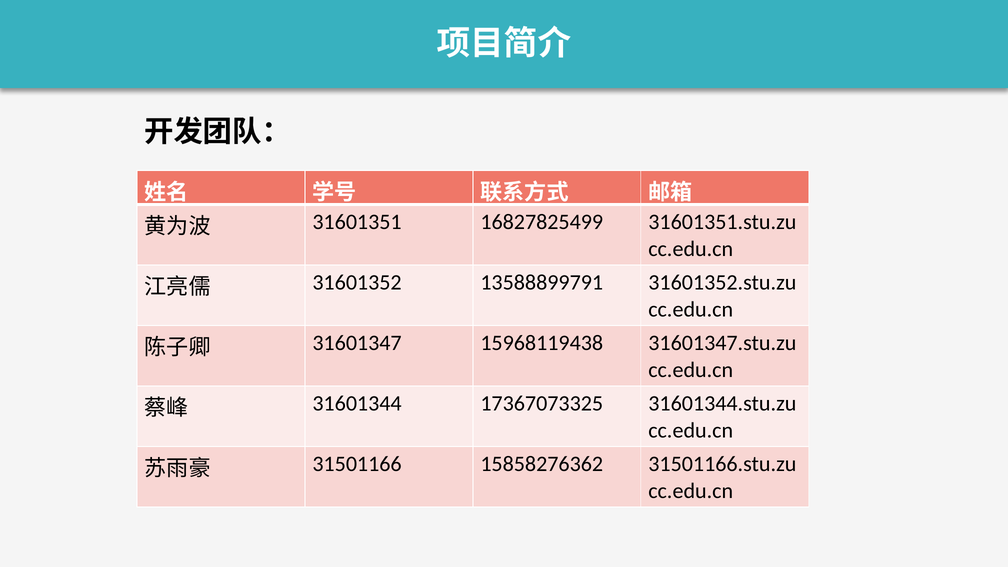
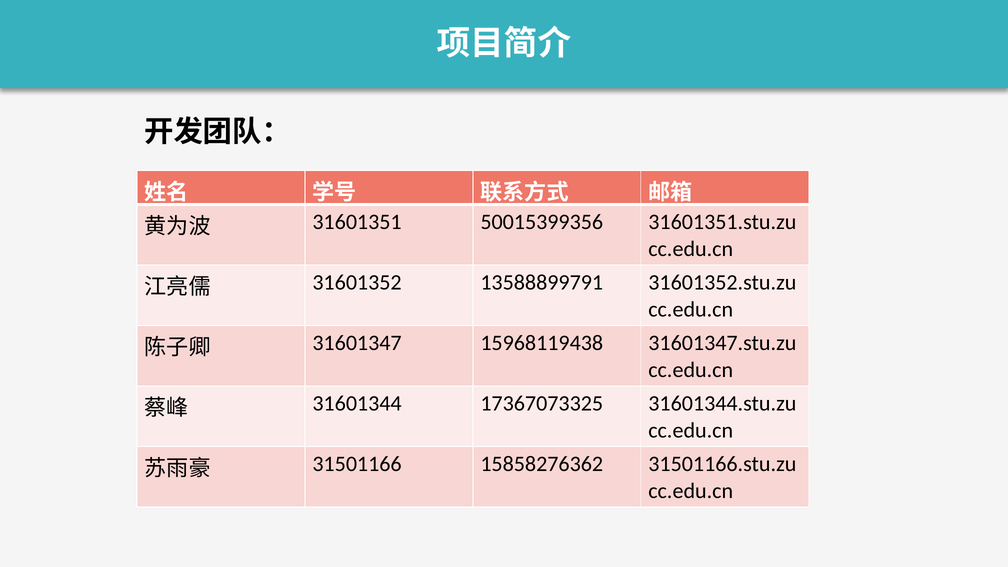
16827825499: 16827825499 -> 50015399356 (542, 222)
